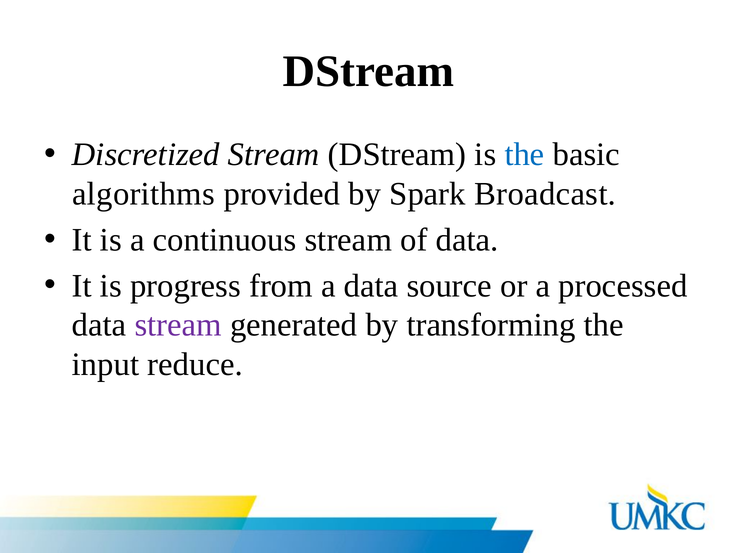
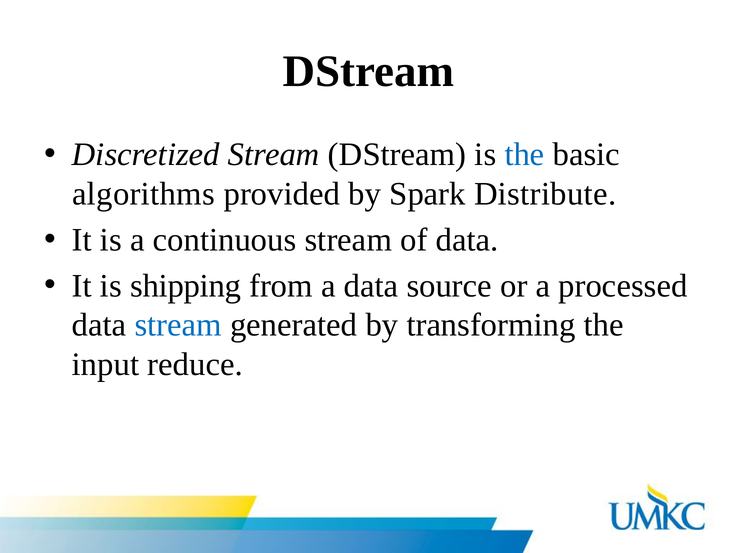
Broadcast: Broadcast -> Distribute (545, 194)
progress: progress -> shipping (186, 286)
stream colour: purple -> blue (178, 325)
